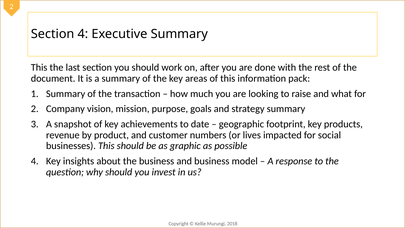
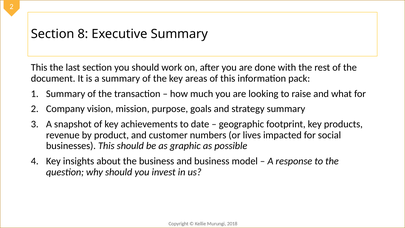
Section 4: 4 -> 8 (83, 34)
